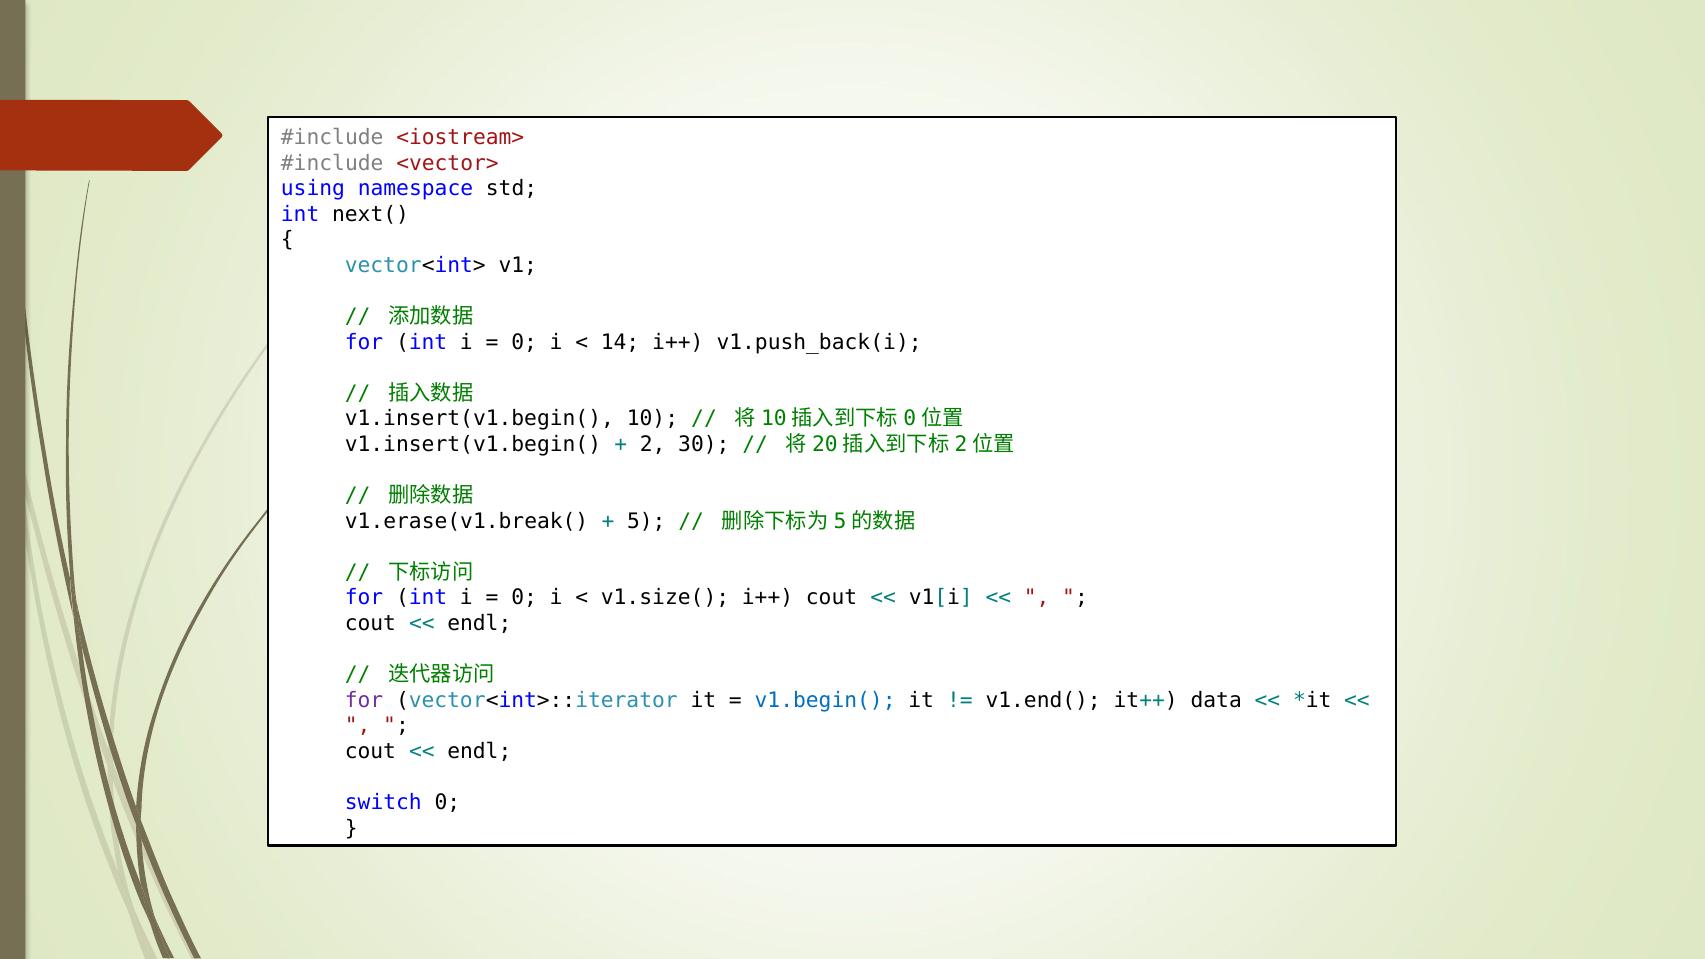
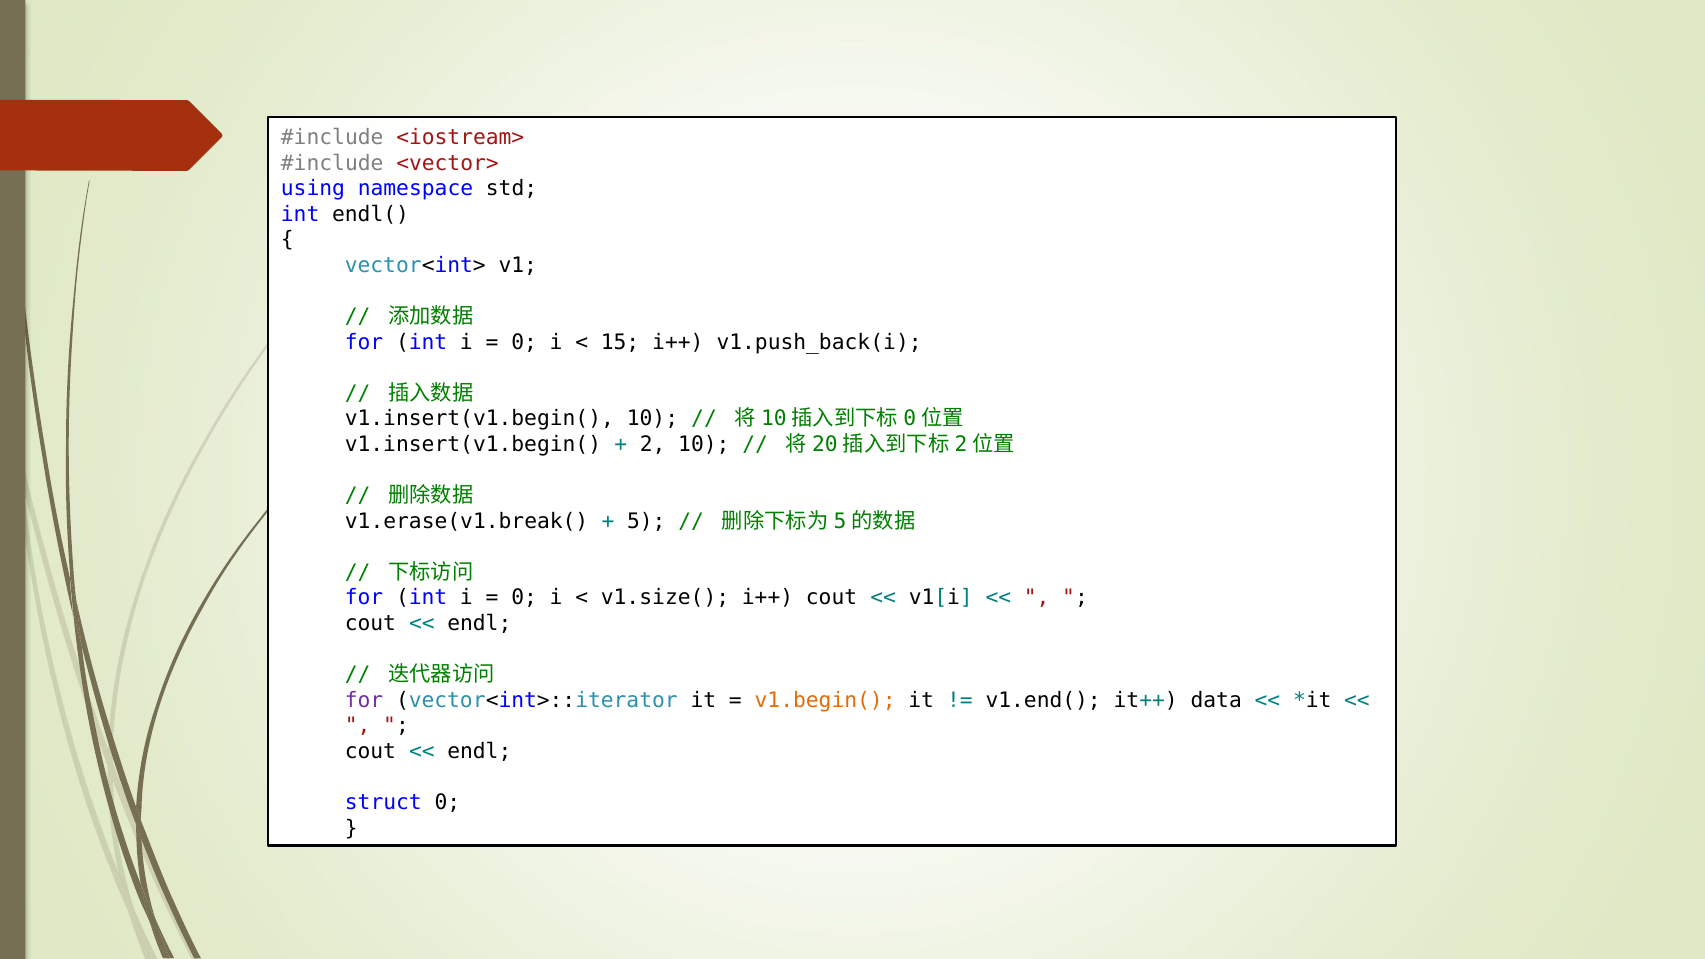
next(: next( -> endl( (371, 214)
14: 14 -> 15 (620, 342)
2 30: 30 -> 10 (704, 444)
v1.begin( colour: blue -> orange (825, 700)
switch: switch -> struct (383, 802)
